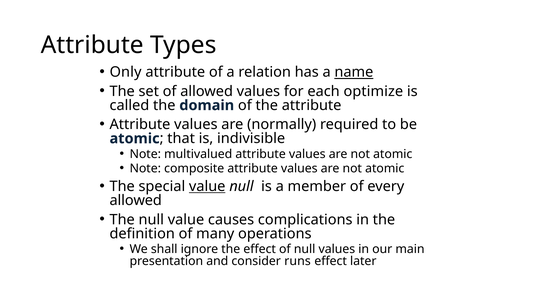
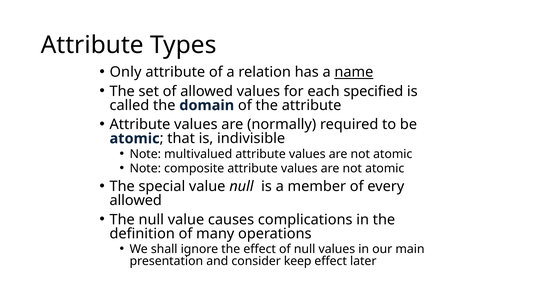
optimize: optimize -> specified (373, 91)
value underline: present -> none (207, 187)
runs: runs -> keep (298, 262)
